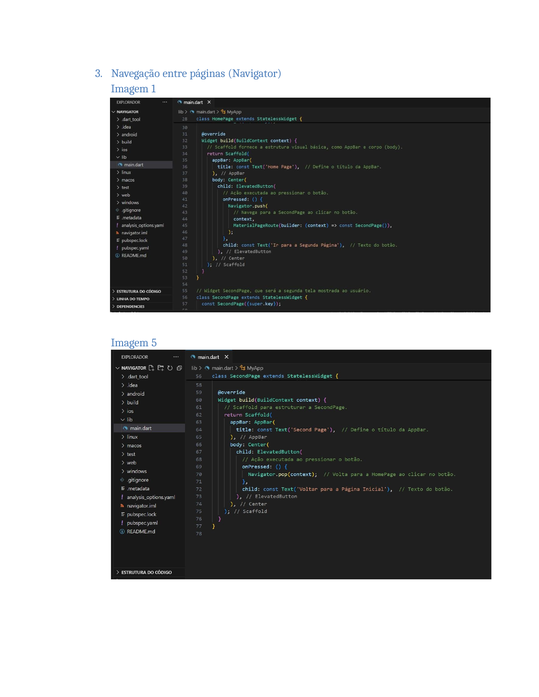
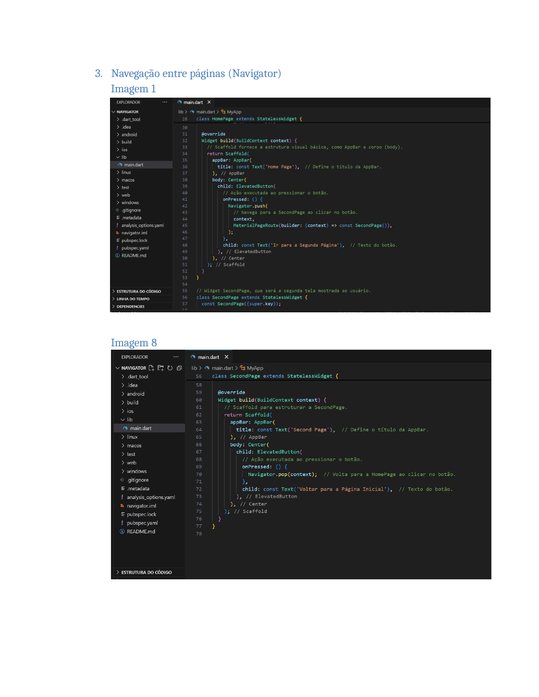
5: 5 -> 8 (154, 343)
